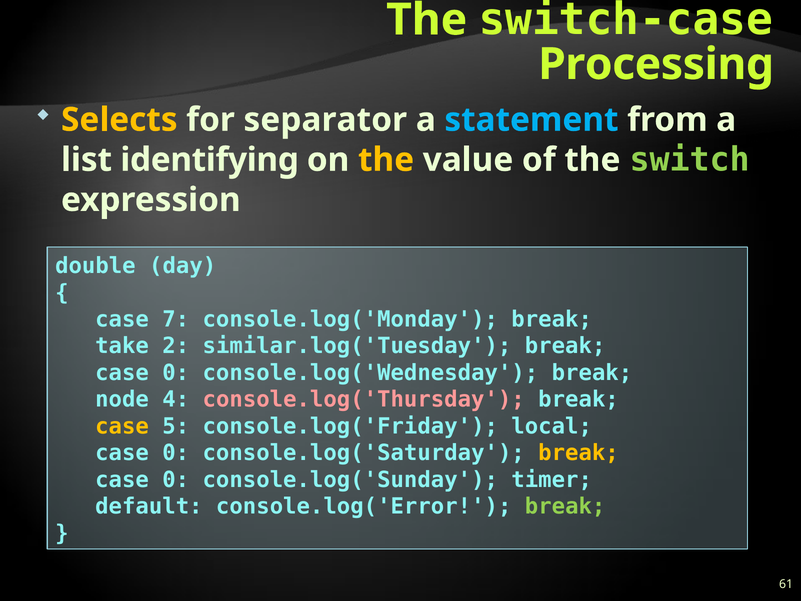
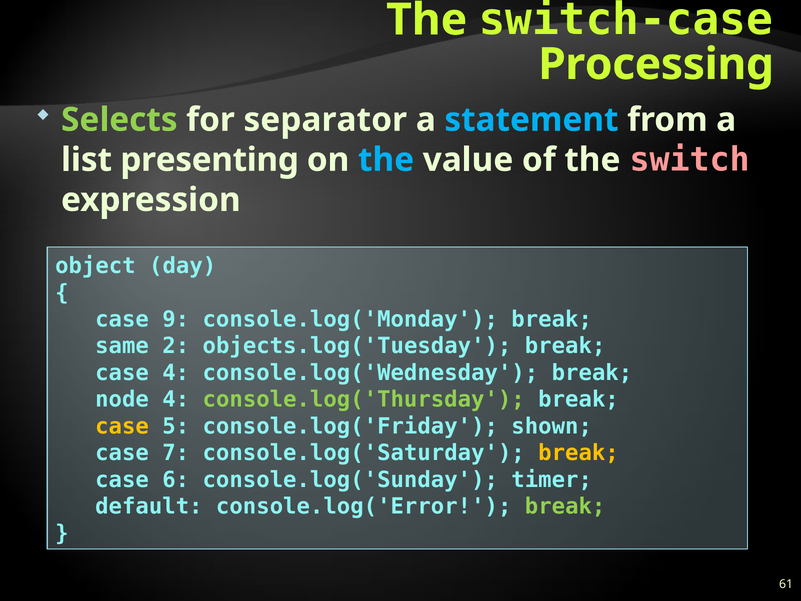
Selects colour: yellow -> light green (119, 120)
identifying: identifying -> presenting (210, 160)
the colour: yellow -> light blue (386, 160)
switch colour: light green -> pink (690, 160)
double: double -> object (95, 266)
7: 7 -> 9 (176, 319)
take: take -> same (122, 346)
similar.log('Tuesday: similar.log('Tuesday -> objects.log('Tuesday (357, 346)
0: 0 -> 4 (176, 373)
console.log('Thursday colour: pink -> light green (364, 399)
local: local -> shown (552, 426)
0: 0 -> 7 (176, 453)
0: 0 -> 6 (176, 480)
